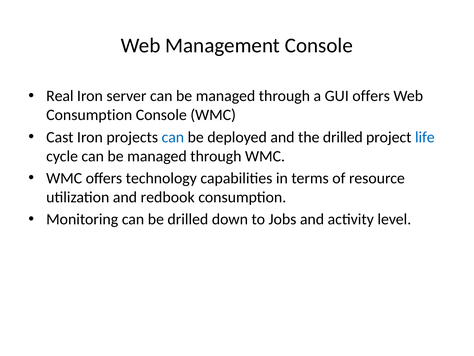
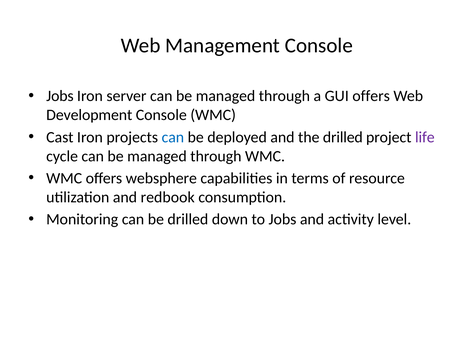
Real: Real -> Jobs (60, 96)
Consumption: Consumption -> Development (89, 115)
life colour: blue -> purple (425, 137)
technology: technology -> websphere (161, 178)
